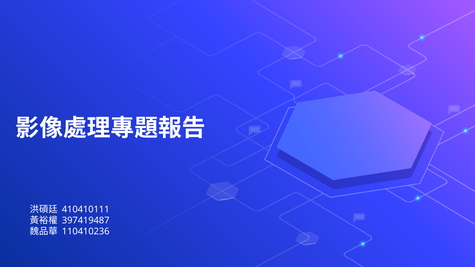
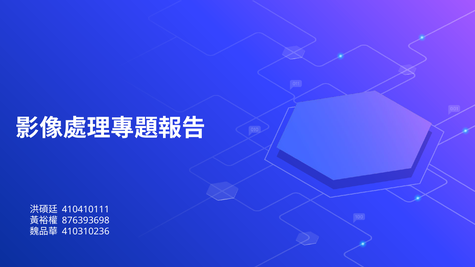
397419487: 397419487 -> 876393698 (86, 221)
110410236: 110410236 -> 410310236 (86, 232)
